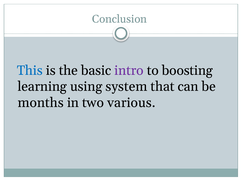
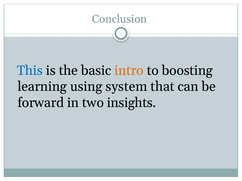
intro colour: purple -> orange (129, 71)
months: months -> forward (41, 103)
various: various -> insights (132, 103)
